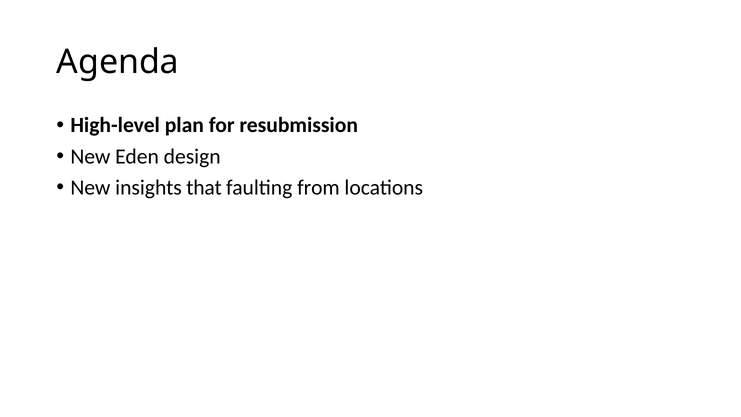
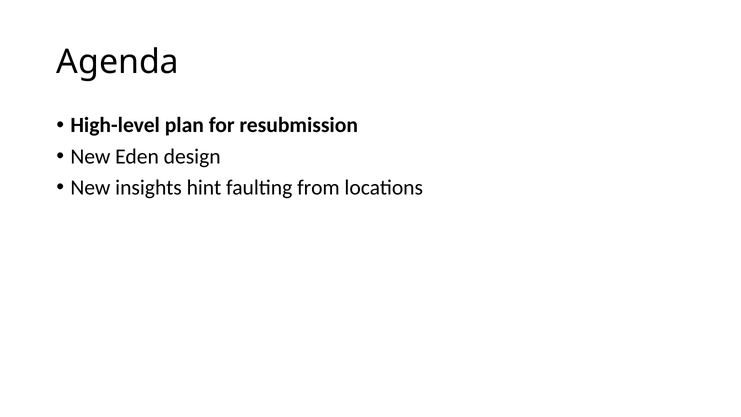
that: that -> hint (204, 187)
